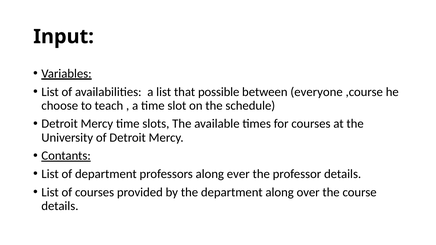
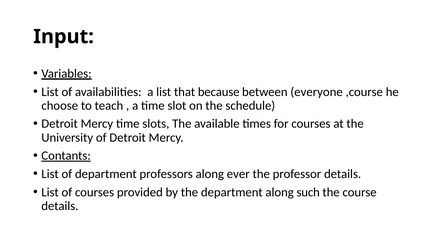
possible: possible -> because (219, 92)
over: over -> such (308, 192)
